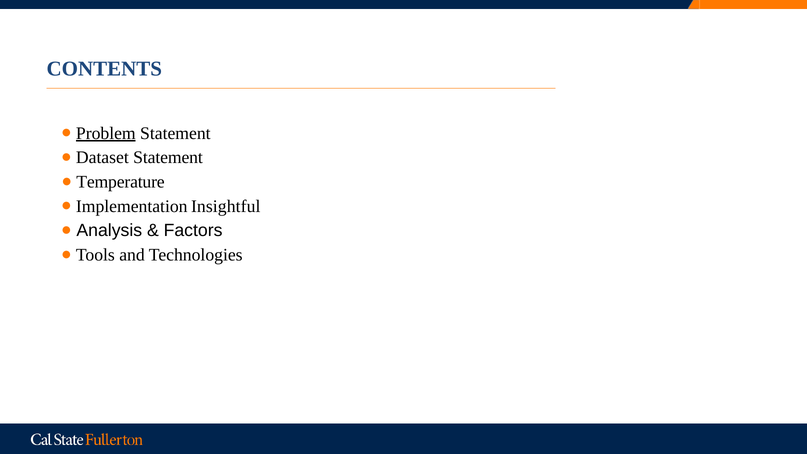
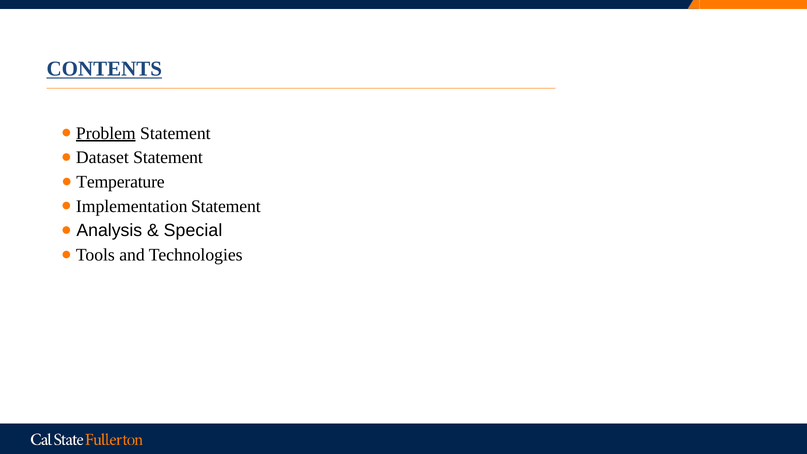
CONTENTS underline: none -> present (104, 69)
Implementation Insightful: Insightful -> Statement (226, 206)
Factors: Factors -> Special (193, 231)
